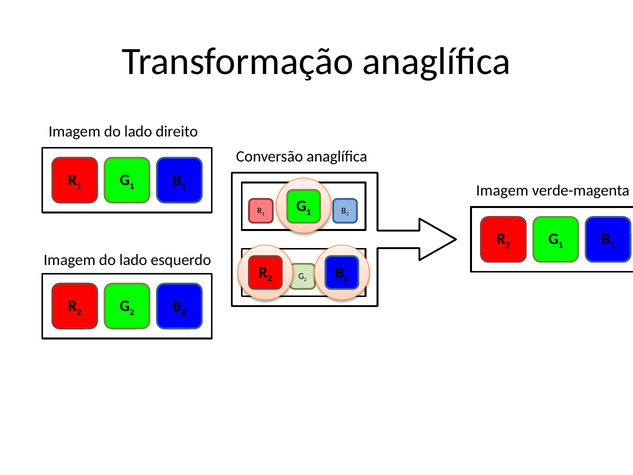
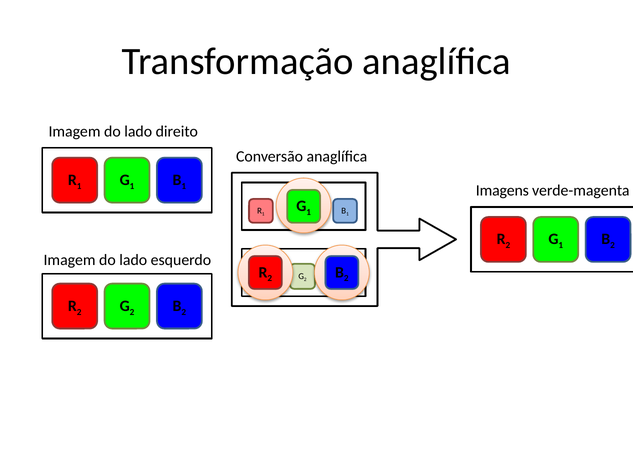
Imagem: Imagem -> Imagens (502, 191)
